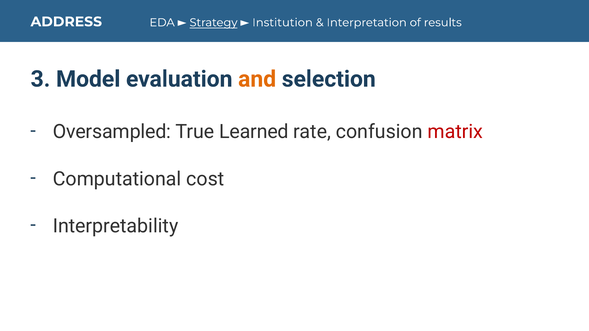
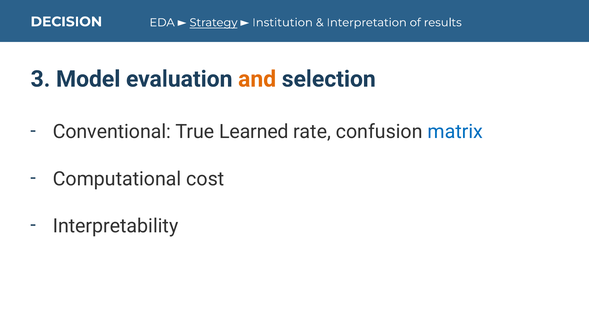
ADDRESS: ADDRESS -> DECISION (66, 22)
Oversampled: Oversampled -> Conventional (112, 132)
matrix colour: red -> blue (455, 132)
